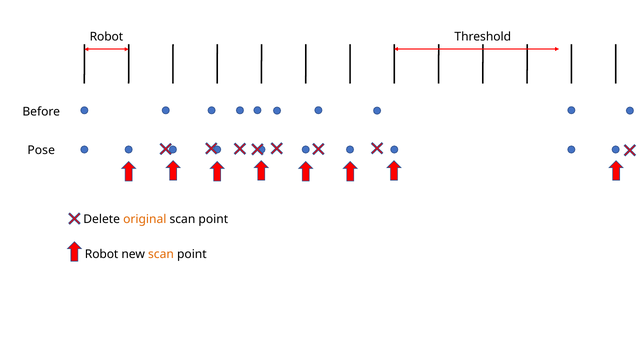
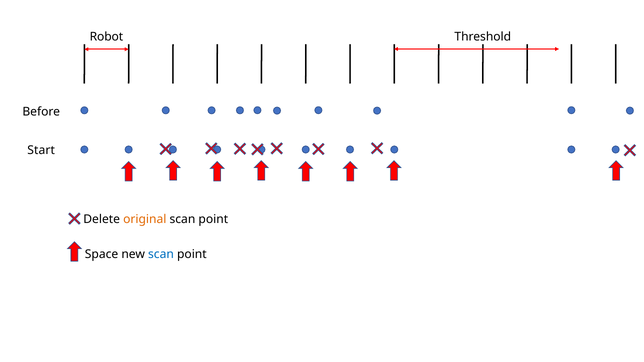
Pose: Pose -> Start (41, 150)
Robot: Robot -> Space (102, 254)
scan colour: orange -> blue (161, 254)
